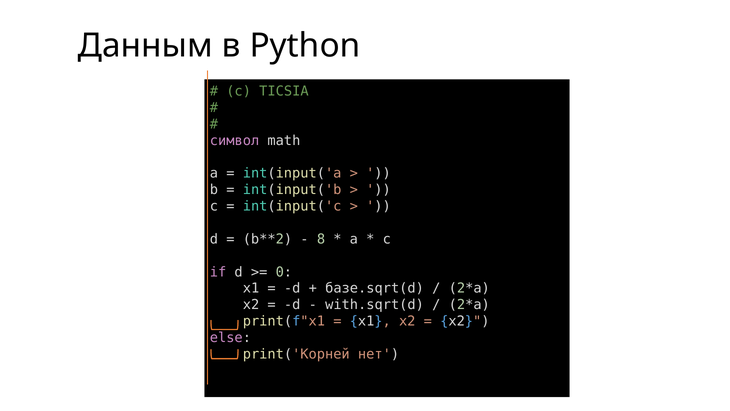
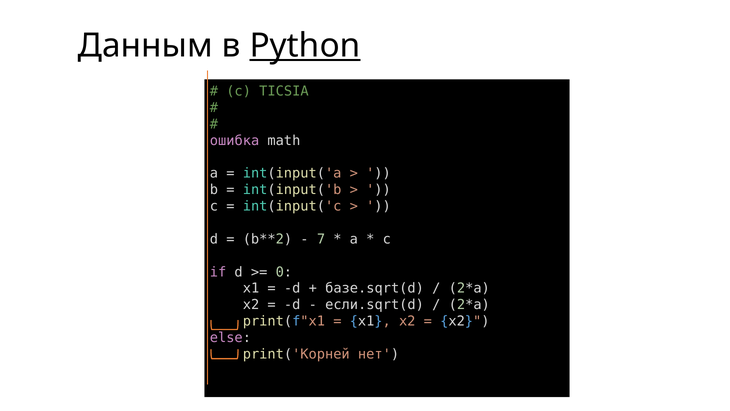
Python underline: none -> present (305, 45)
символ: символ -> ошибка (235, 140)
8: 8 -> 7 (321, 239)
with.sqrt(d: with.sqrt(d -> если.sqrt(d (375, 305)
